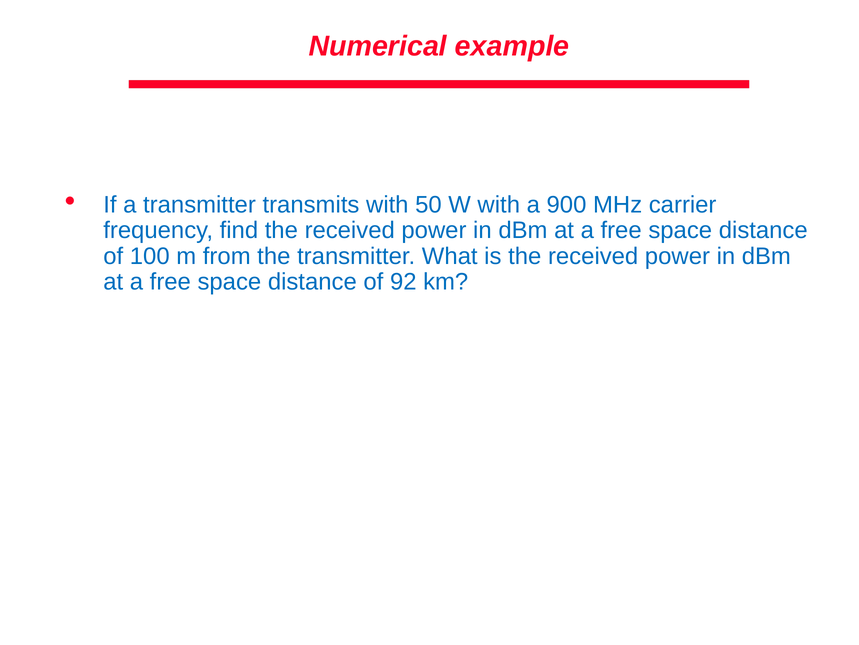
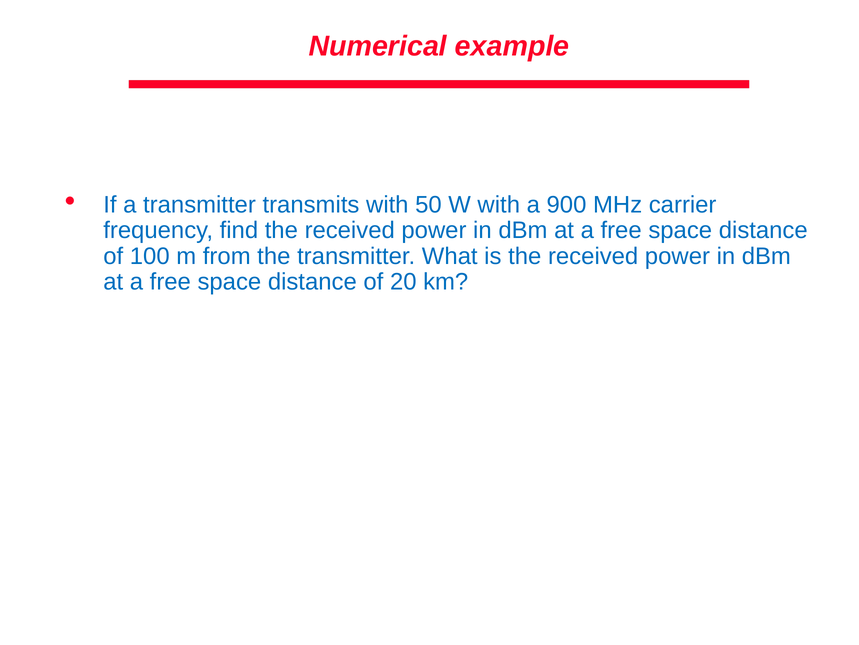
92: 92 -> 20 (403, 282)
